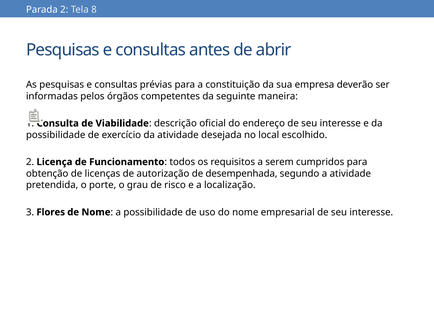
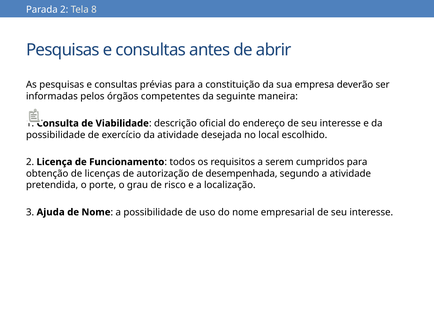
Flores: Flores -> Ajuda (51, 212)
